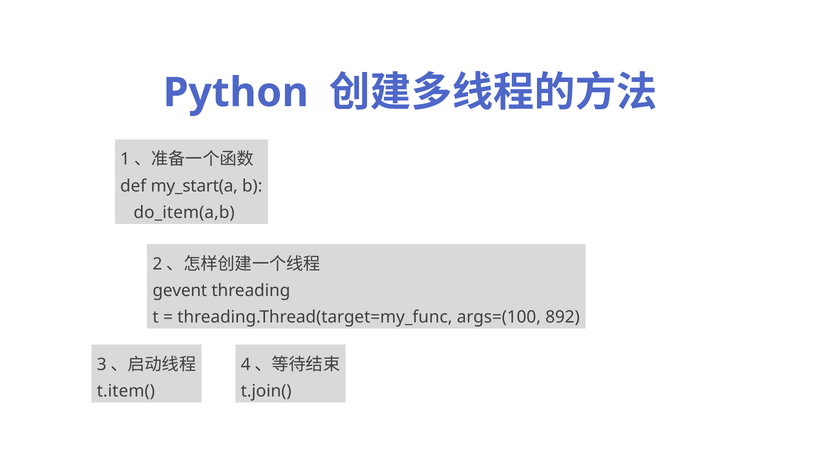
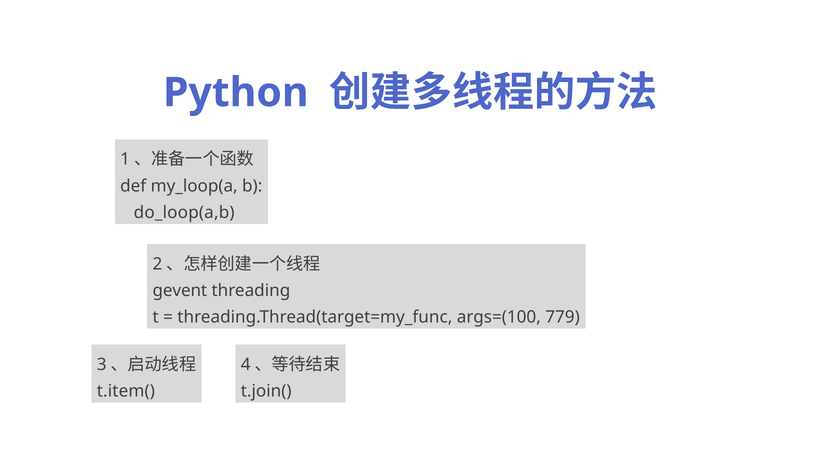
my_start(a: my_start(a -> my_loop(a (194, 186)
do_item(a,b: do_item(a,b -> do_loop(a,b (184, 213)
892: 892 -> 779 (563, 317)
